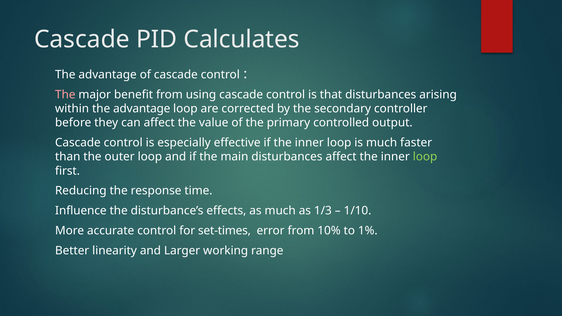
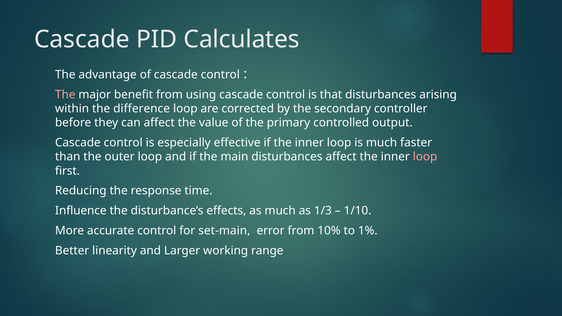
within the advantage: advantage -> difference (142, 109)
loop colour: light green -> pink (425, 157)
set-times: set-times -> set-main (224, 231)
